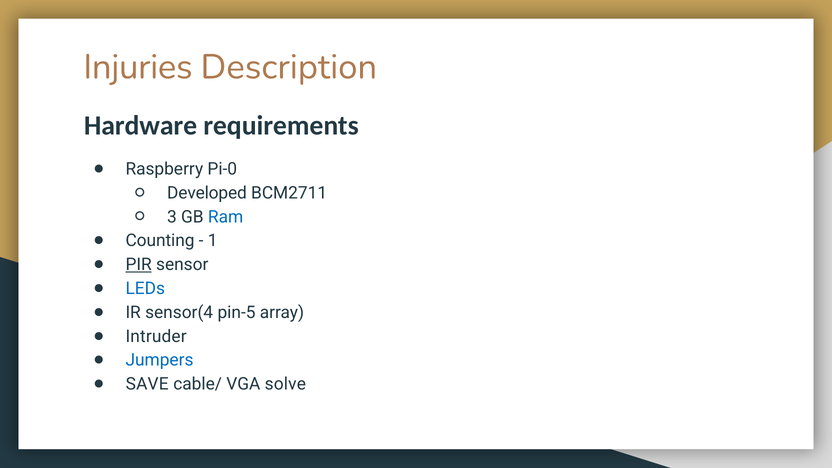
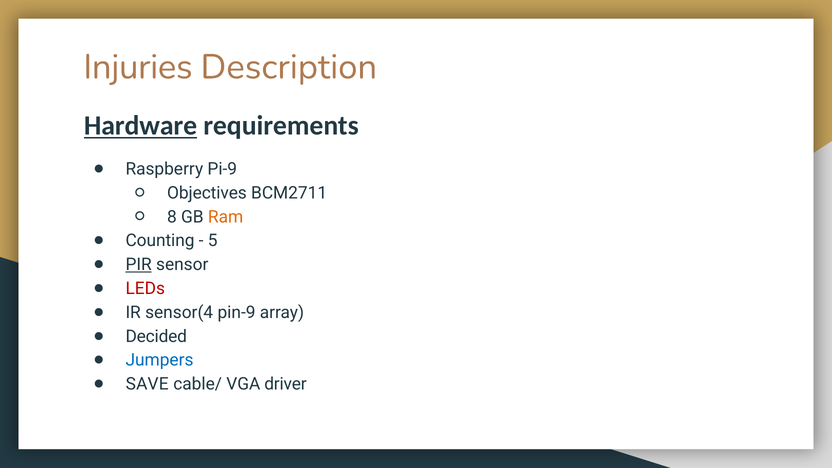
Hardware underline: none -> present (141, 126)
Pi-0: Pi-0 -> Pi-9 (222, 169)
Developed: Developed -> Objectives (207, 193)
3: 3 -> 8 (172, 217)
Ram colour: blue -> orange (226, 217)
1: 1 -> 5 (213, 241)
LEDs colour: blue -> red (145, 289)
pin-5: pin-5 -> pin-9 (237, 312)
Intruder: Intruder -> Decided (156, 336)
solve: solve -> driver (285, 384)
